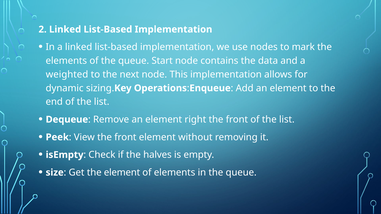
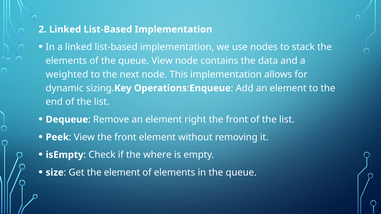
mark: mark -> stack (303, 47)
queue Start: Start -> View (162, 61)
halves: halves -> where (157, 155)
